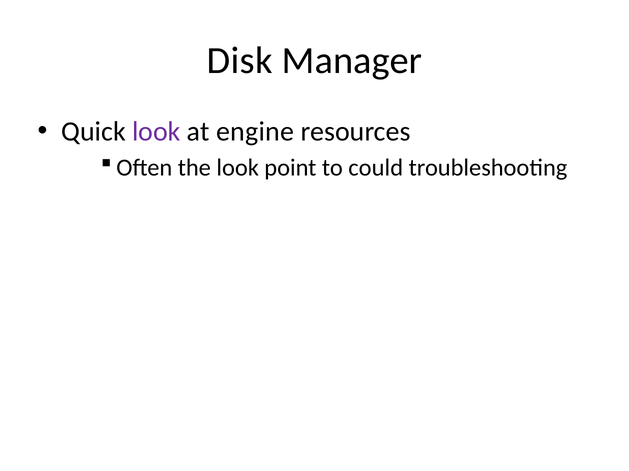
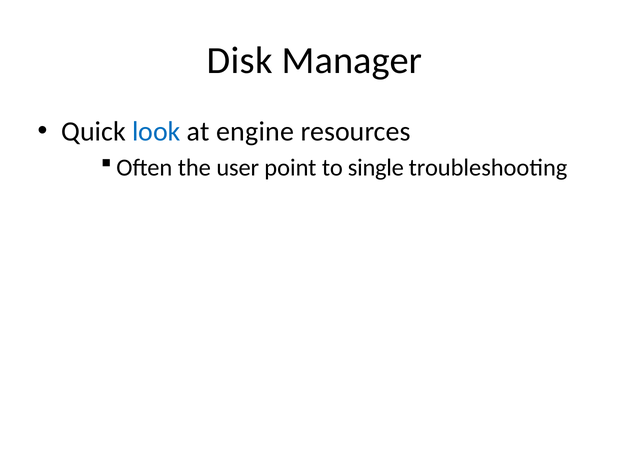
look colour: purple -> blue (156, 132)
the look: look -> user (238, 168)
could: could -> single (376, 168)
